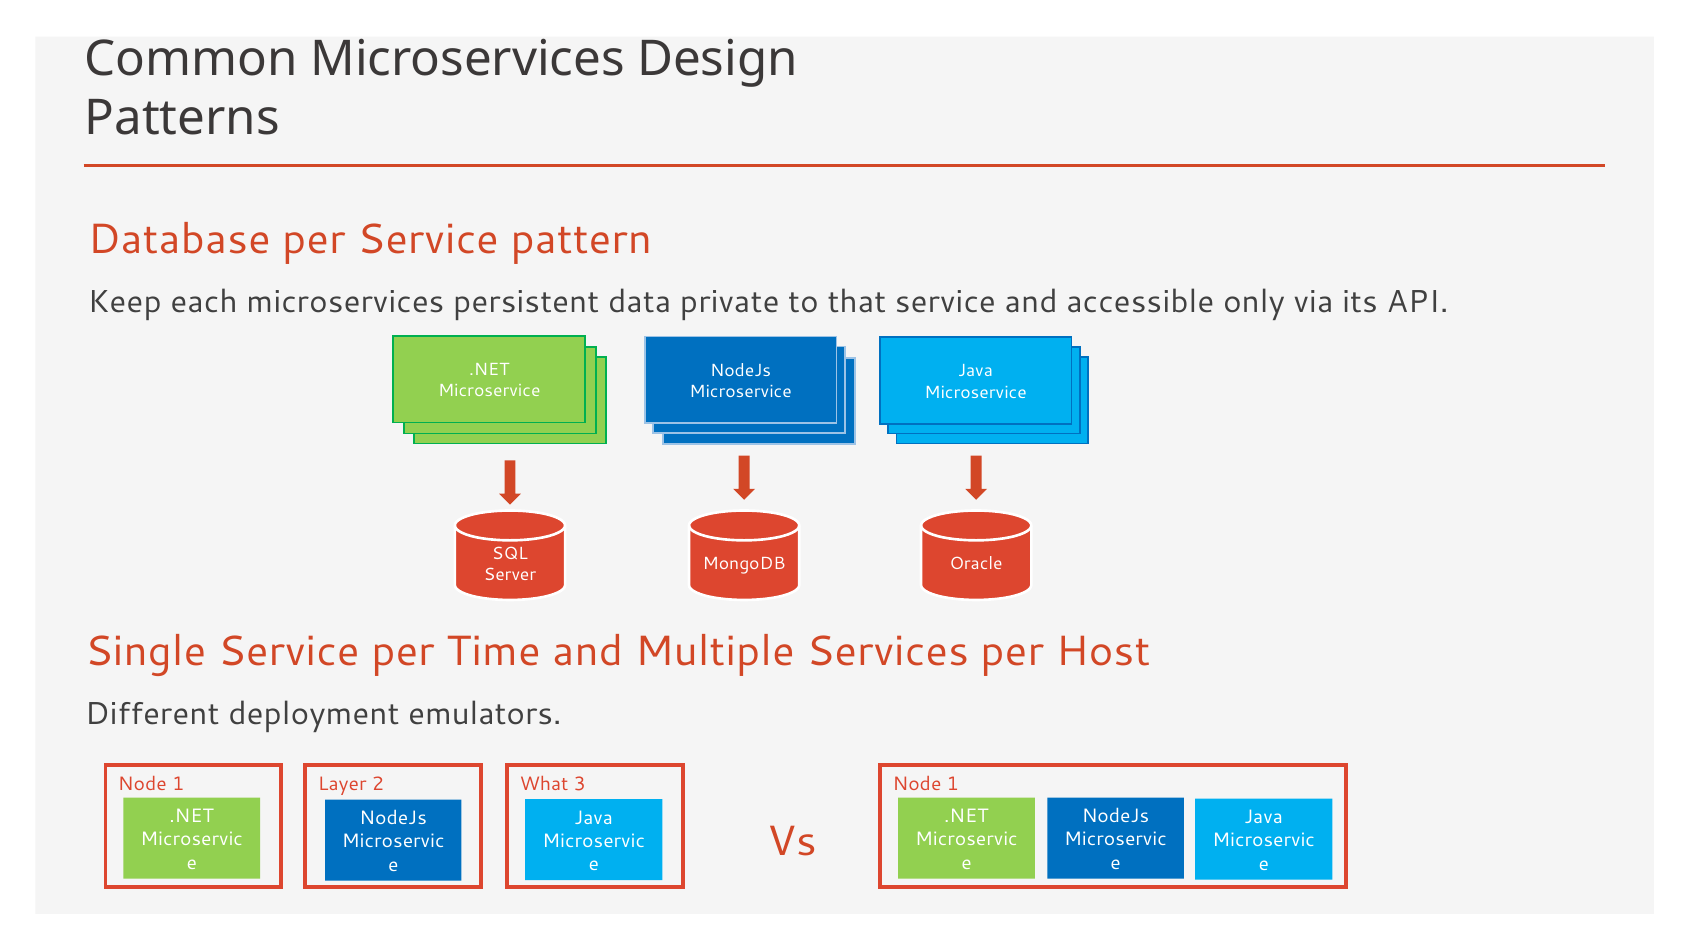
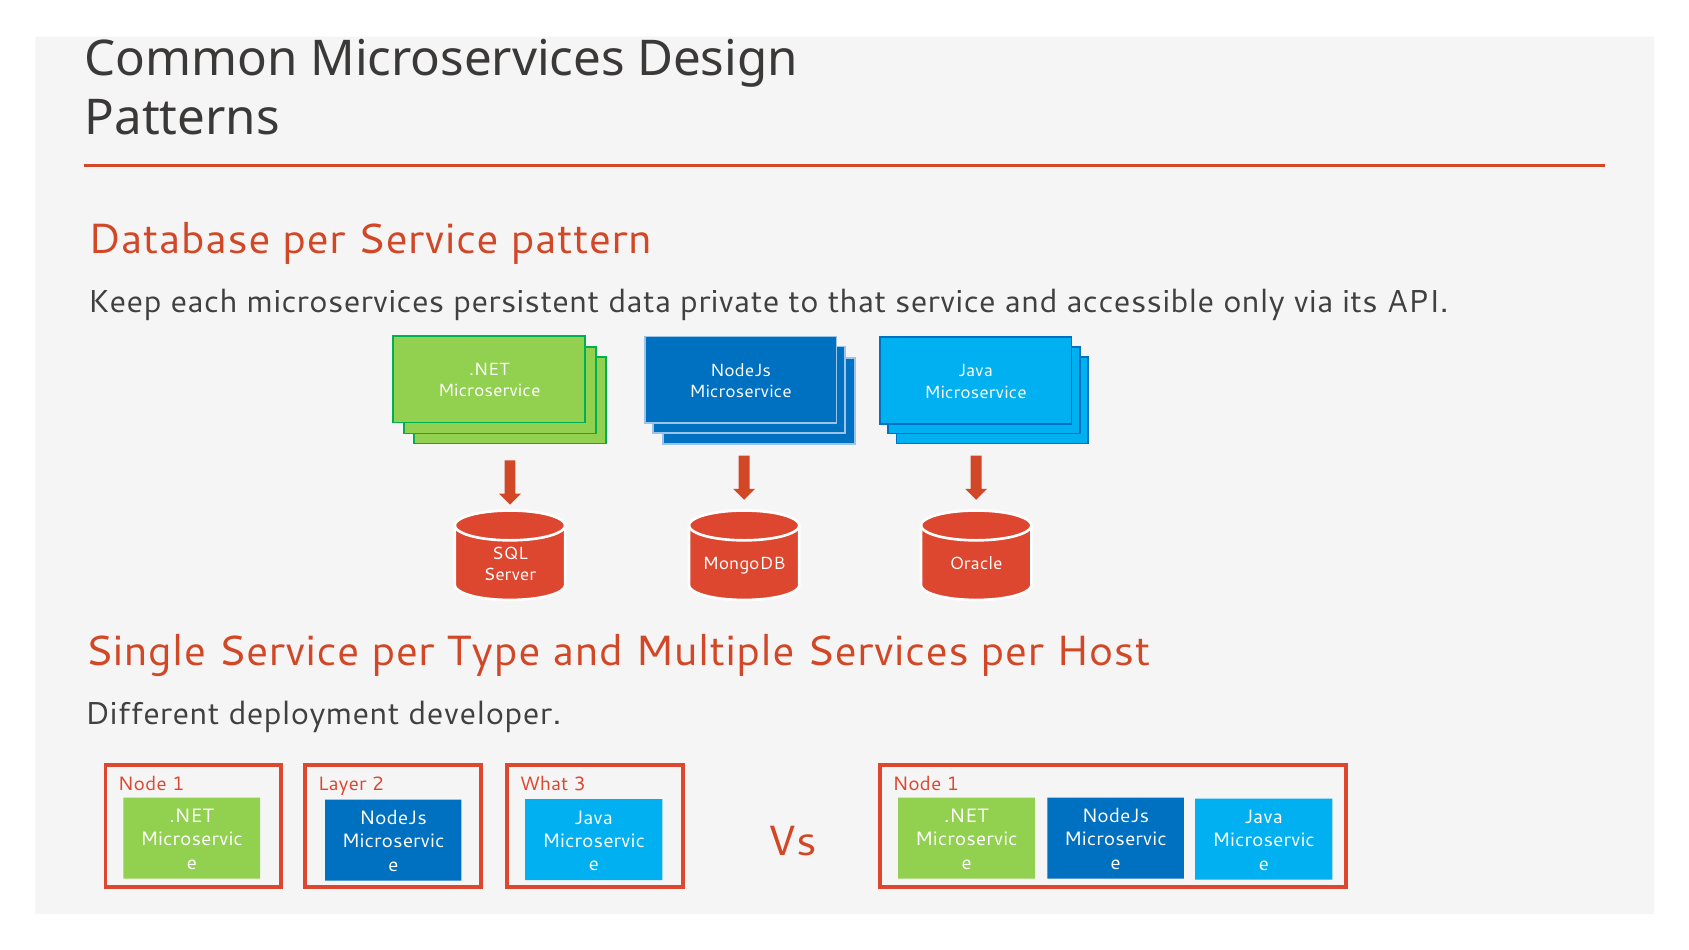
Time: Time -> Type (493, 651)
emulators: emulators -> developer (485, 714)
